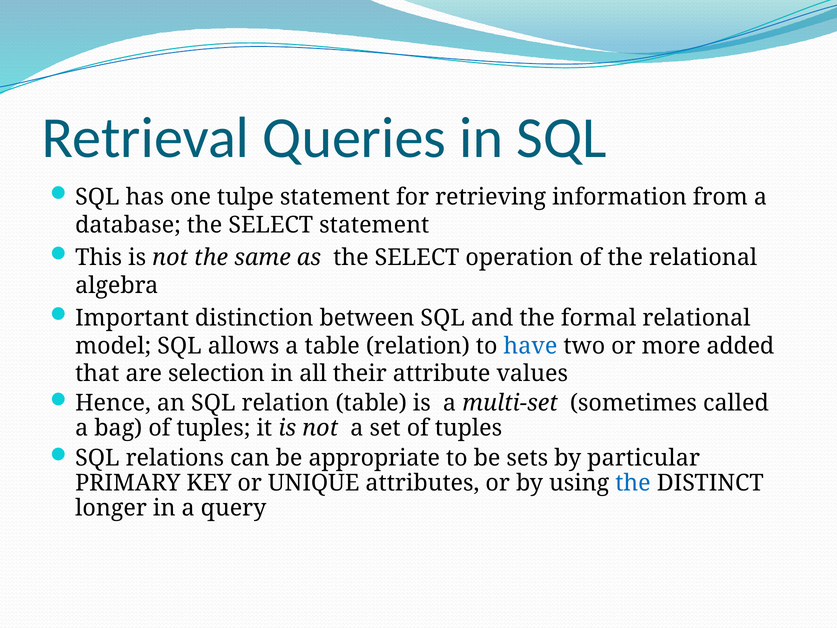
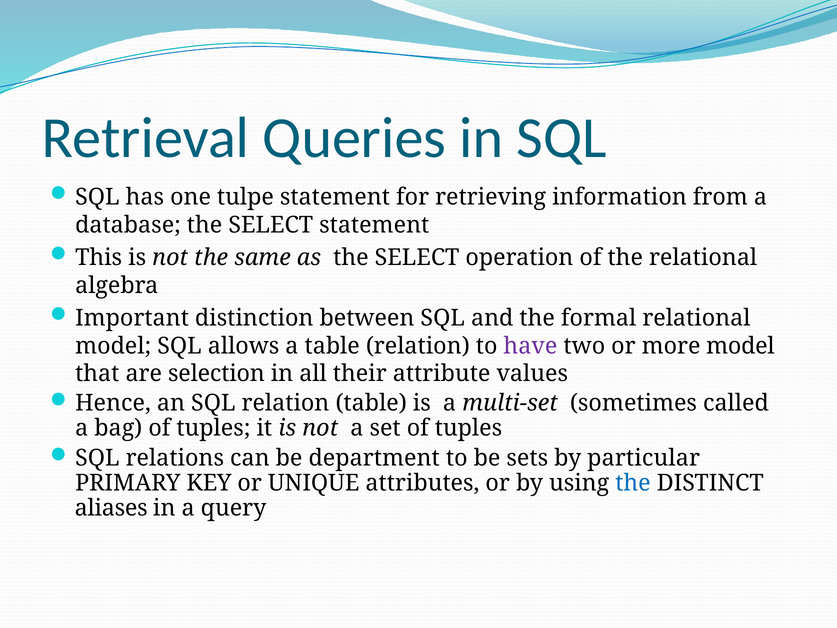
have colour: blue -> purple (530, 346)
more added: added -> model (740, 346)
appropriate: appropriate -> department (374, 458)
longer: longer -> aliases (111, 508)
